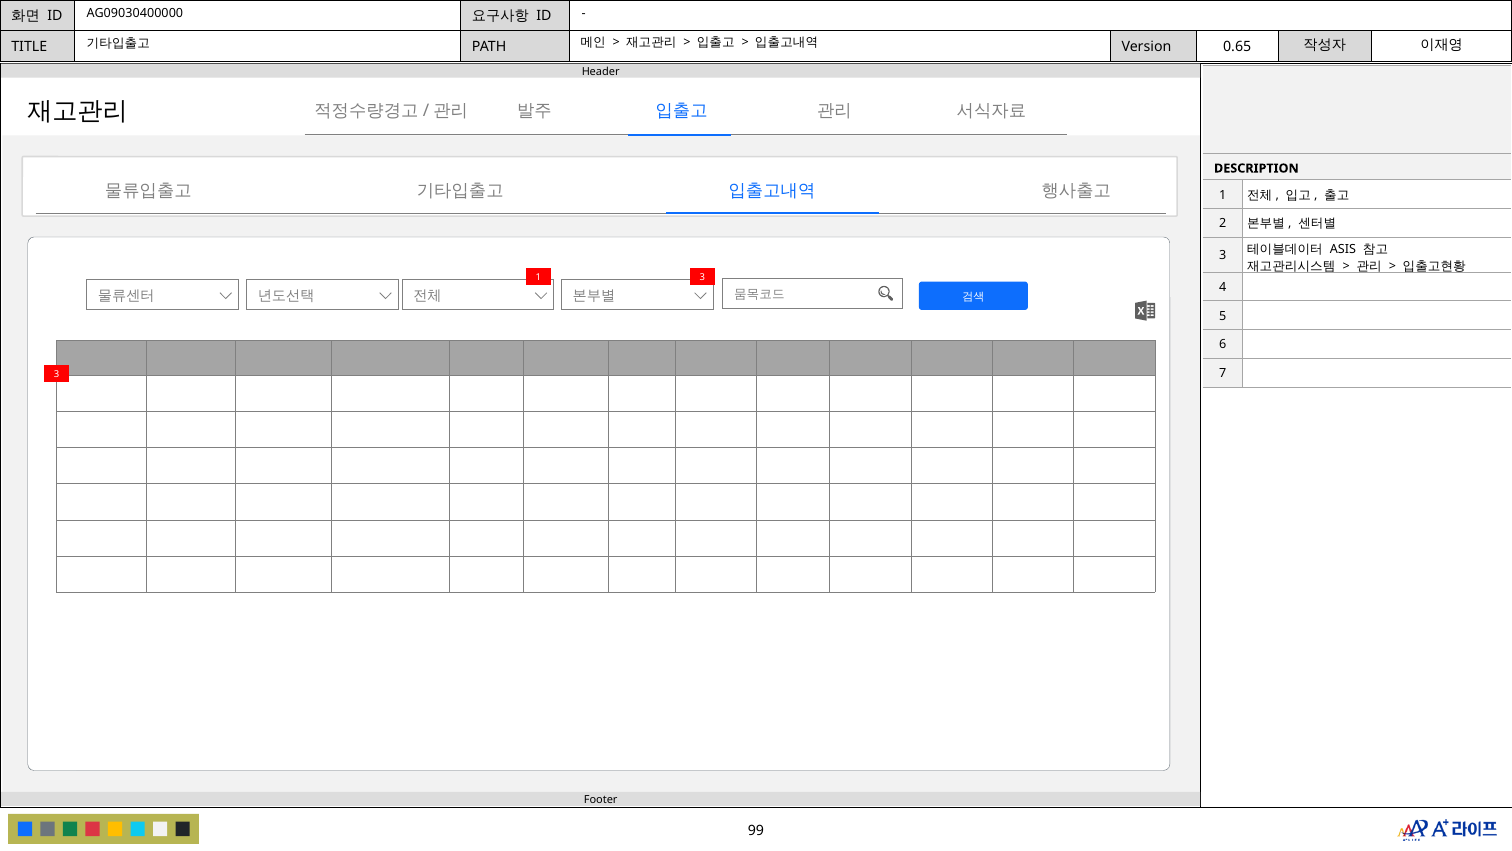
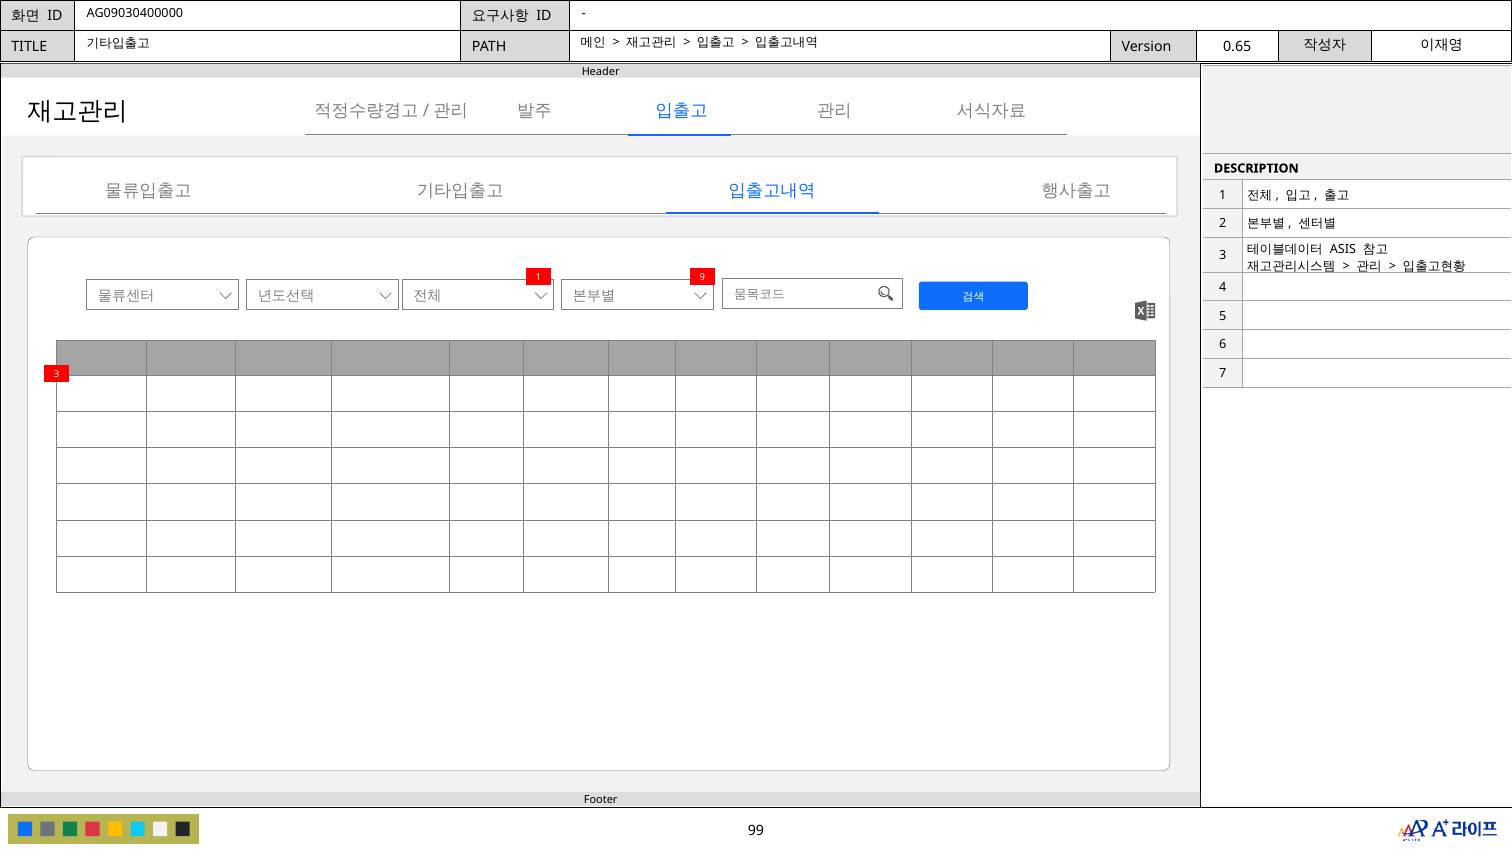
1 3: 3 -> 9 (702, 277)
